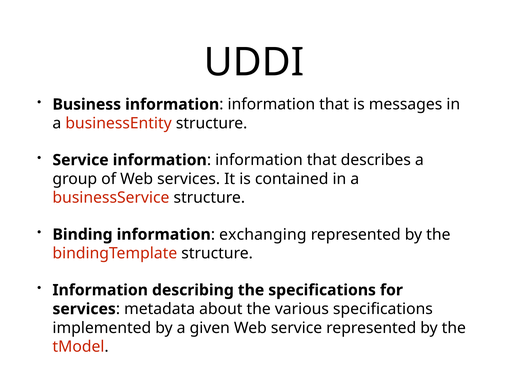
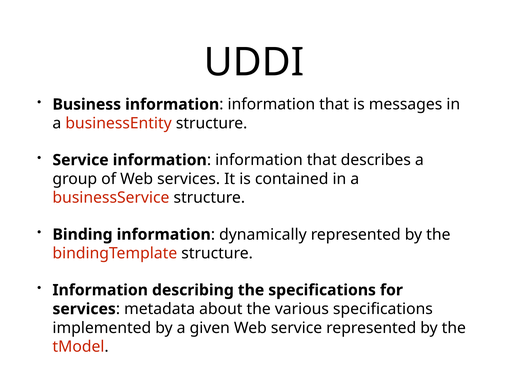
exchanging: exchanging -> dynamically (263, 235)
